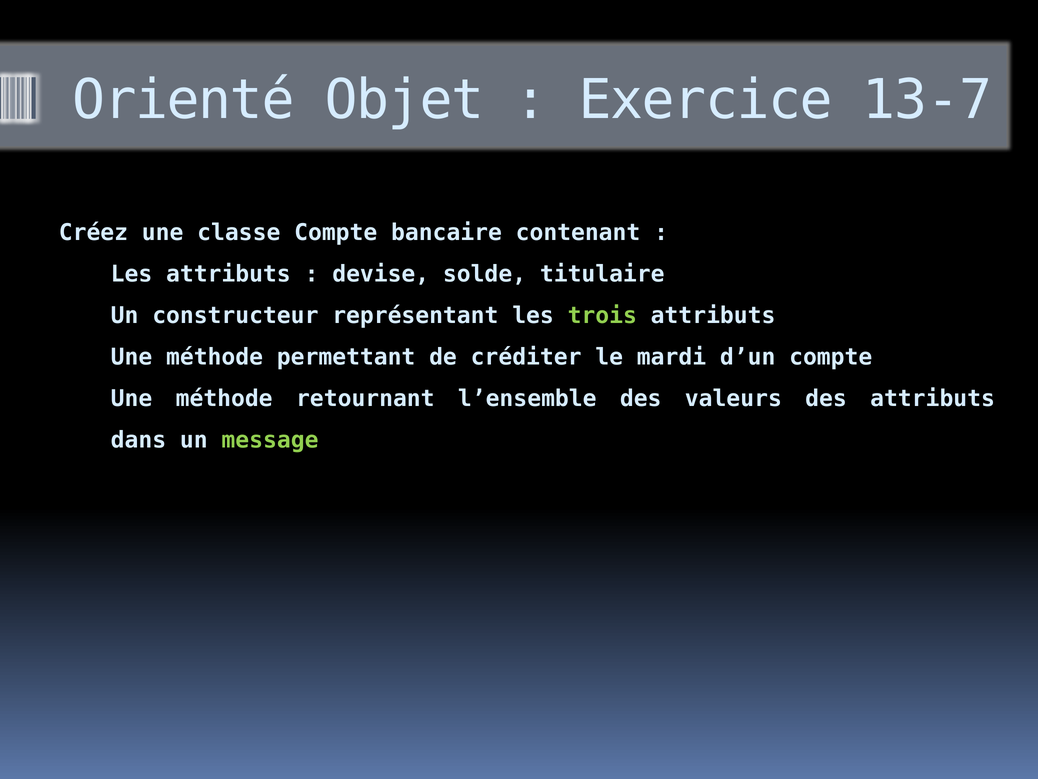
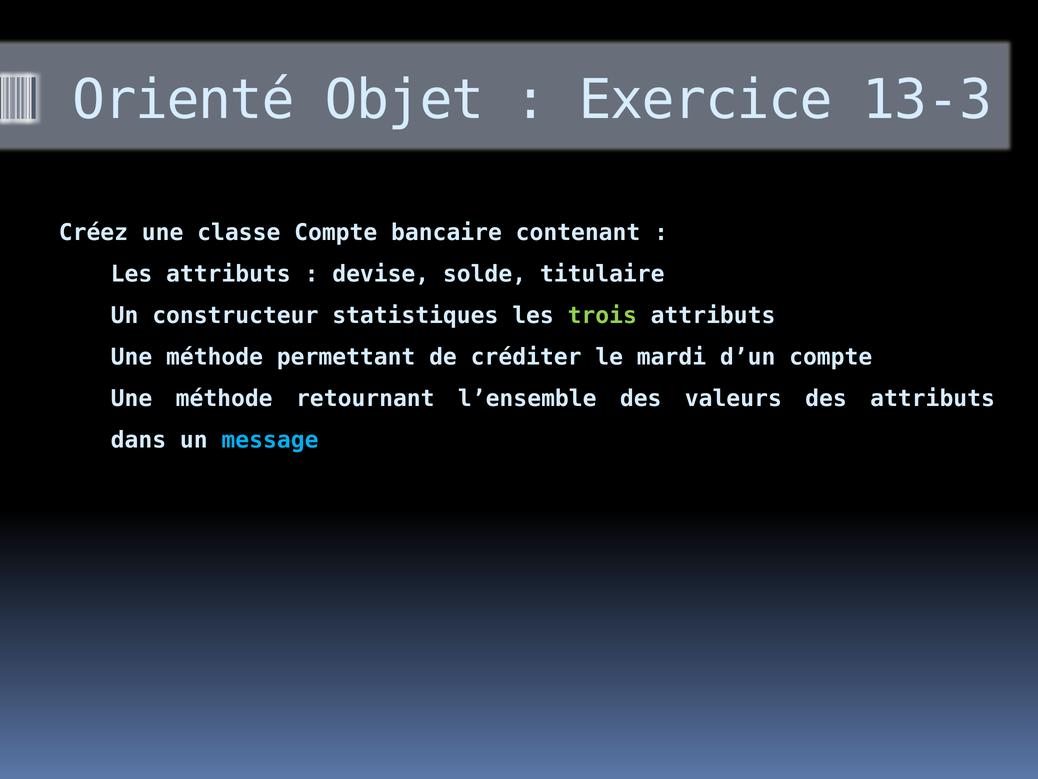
13-7: 13-7 -> 13-3 (927, 100)
représentant: représentant -> statistiques (415, 315)
message colour: light green -> light blue (270, 440)
